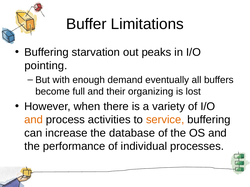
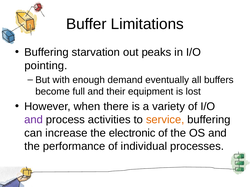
organizing: organizing -> equipment (151, 92)
and colour: orange -> purple (34, 120)
database: database -> electronic (132, 133)
